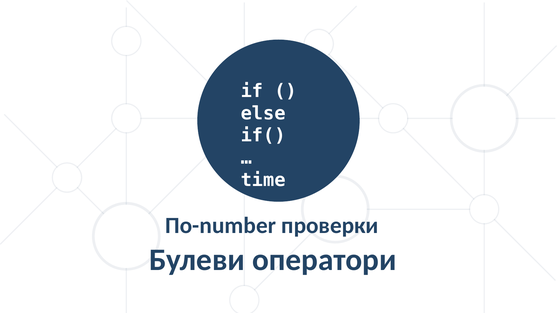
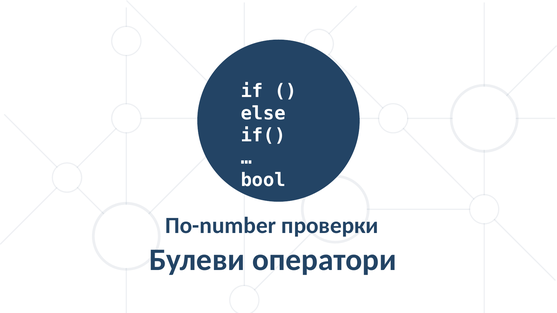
time: time -> bool (263, 180)
